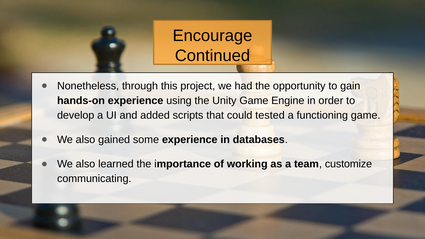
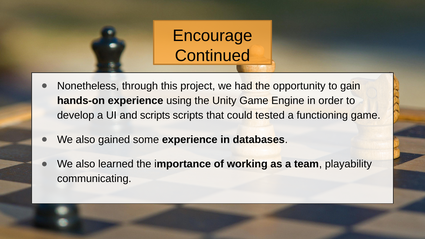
and added: added -> scripts (155, 115)
customize: customize -> playability (348, 164)
